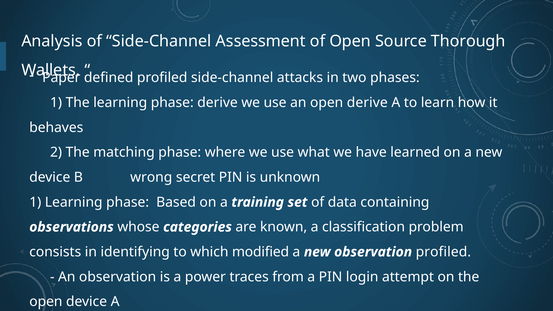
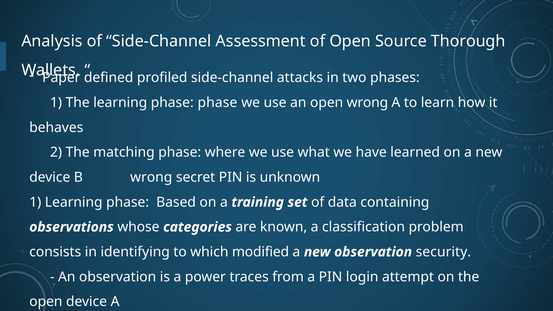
phase derive: derive -> phase (217, 103)
open derive: derive -> wrong (367, 103)
observation profiled: profiled -> security (443, 252)
